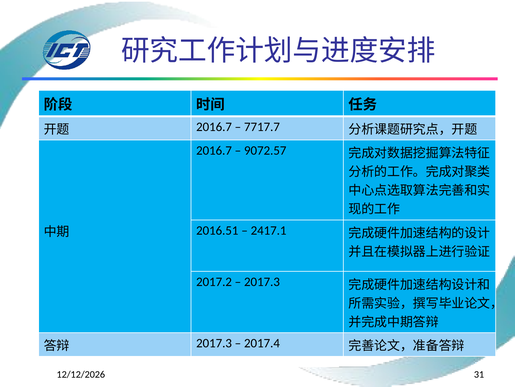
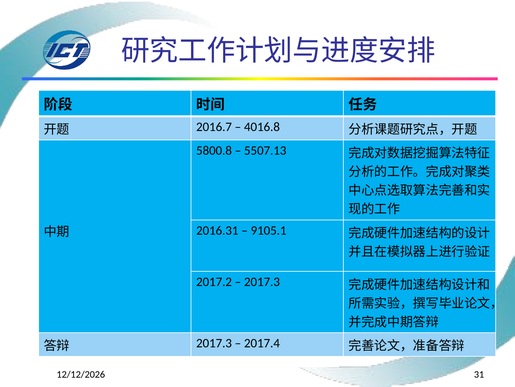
7717.7: 7717.7 -> 4016.8 (262, 127)
2016.7: 2016.7 -> 5800.8 (214, 150)
9072.57: 9072.57 -> 5507.13 (265, 150)
2016.51: 2016.51 -> 2016.31 (217, 230)
2417.1: 2417.1 -> 9105.1 (269, 230)
